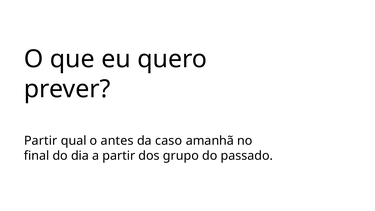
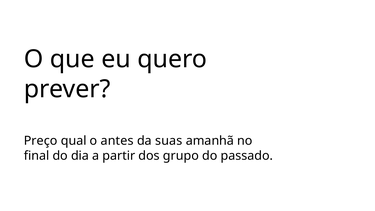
Partir: Partir -> Preço (41, 141)
caso: caso -> suas (169, 141)
